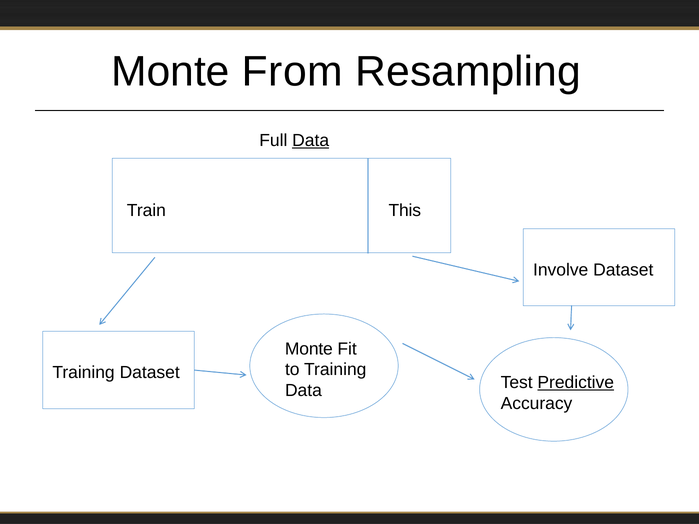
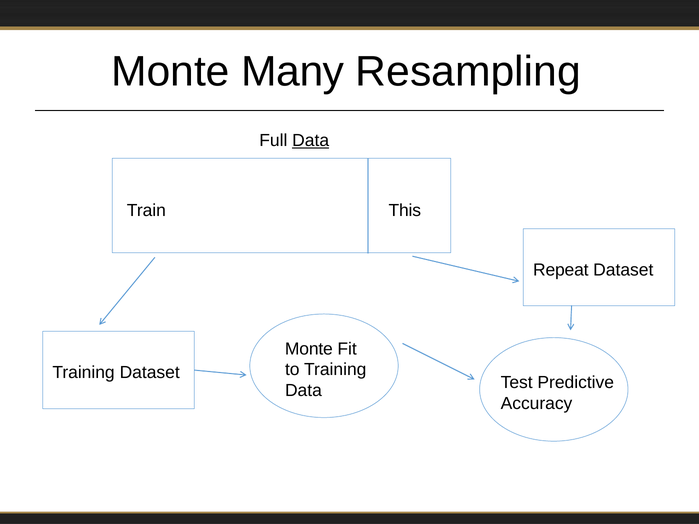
From: From -> Many (293, 72)
Involve: Involve -> Repeat (561, 270)
Predictive underline: present -> none (576, 383)
